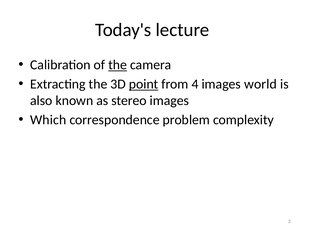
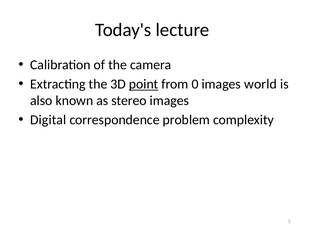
the underline: present -> none (118, 65)
4: 4 -> 0 (195, 84)
Which: Which -> Digital (48, 120)
